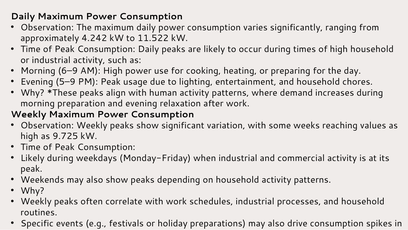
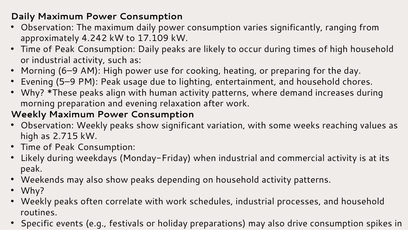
11.522: 11.522 -> 17.109 (153, 38)
9.725: 9.725 -> 2.715 (65, 136)
